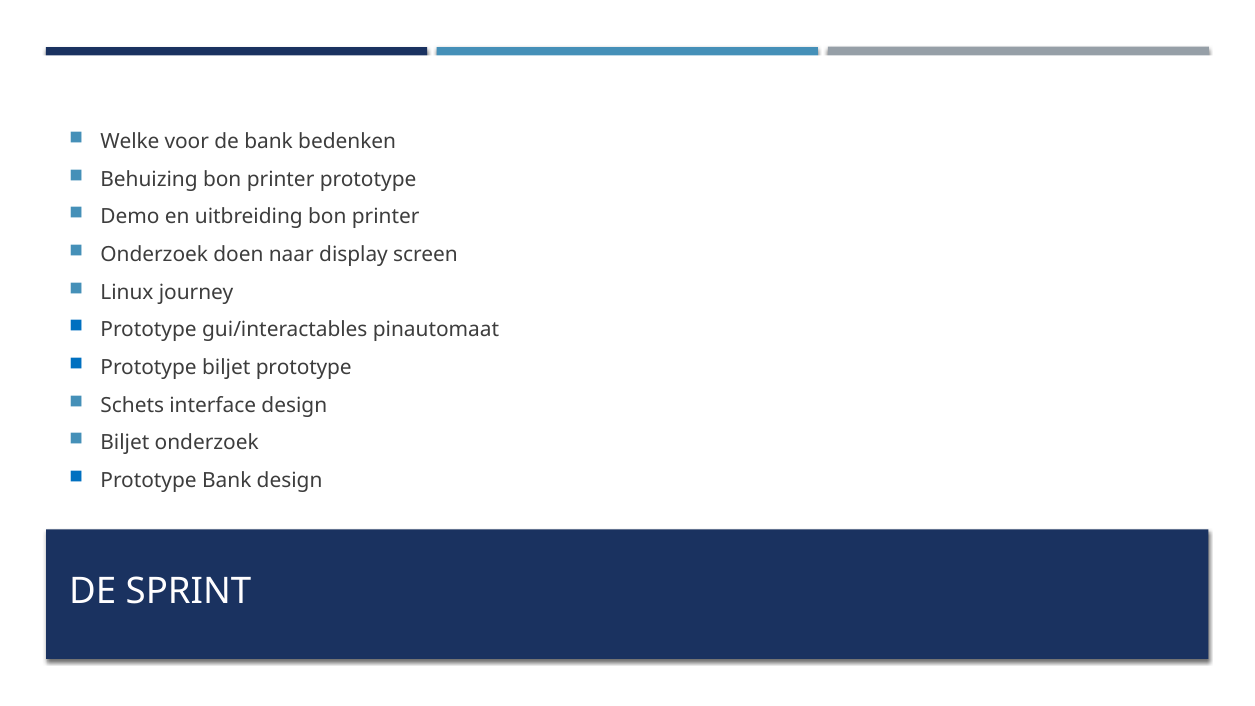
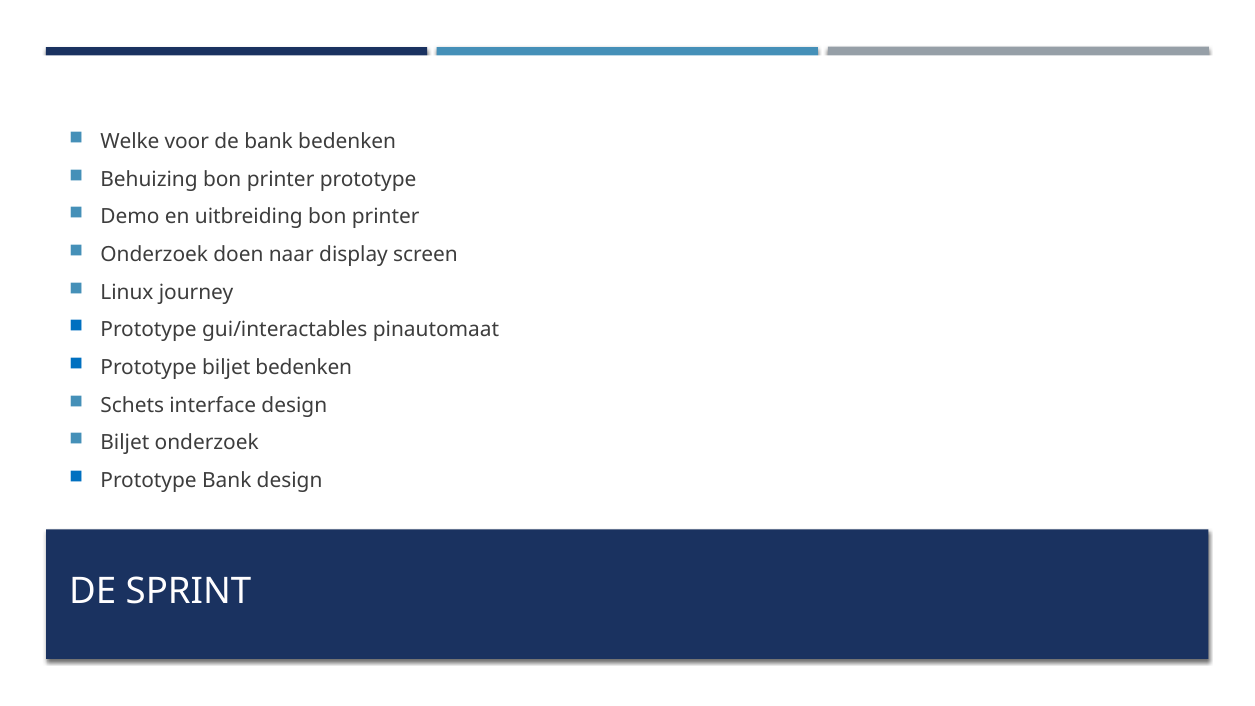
biljet prototype: prototype -> bedenken (304, 368)
